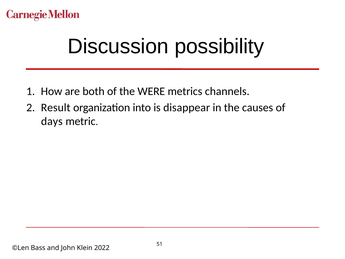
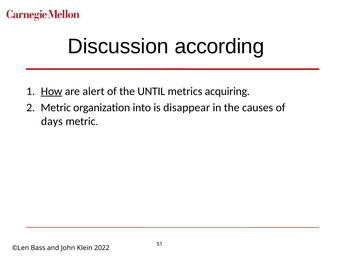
possibility: possibility -> according (219, 46)
How underline: none -> present (52, 91)
both: both -> alert (94, 91)
WERE: WERE -> UNTIL (151, 91)
channels: channels -> acquiring (227, 91)
Result: Result -> Metric (56, 107)
